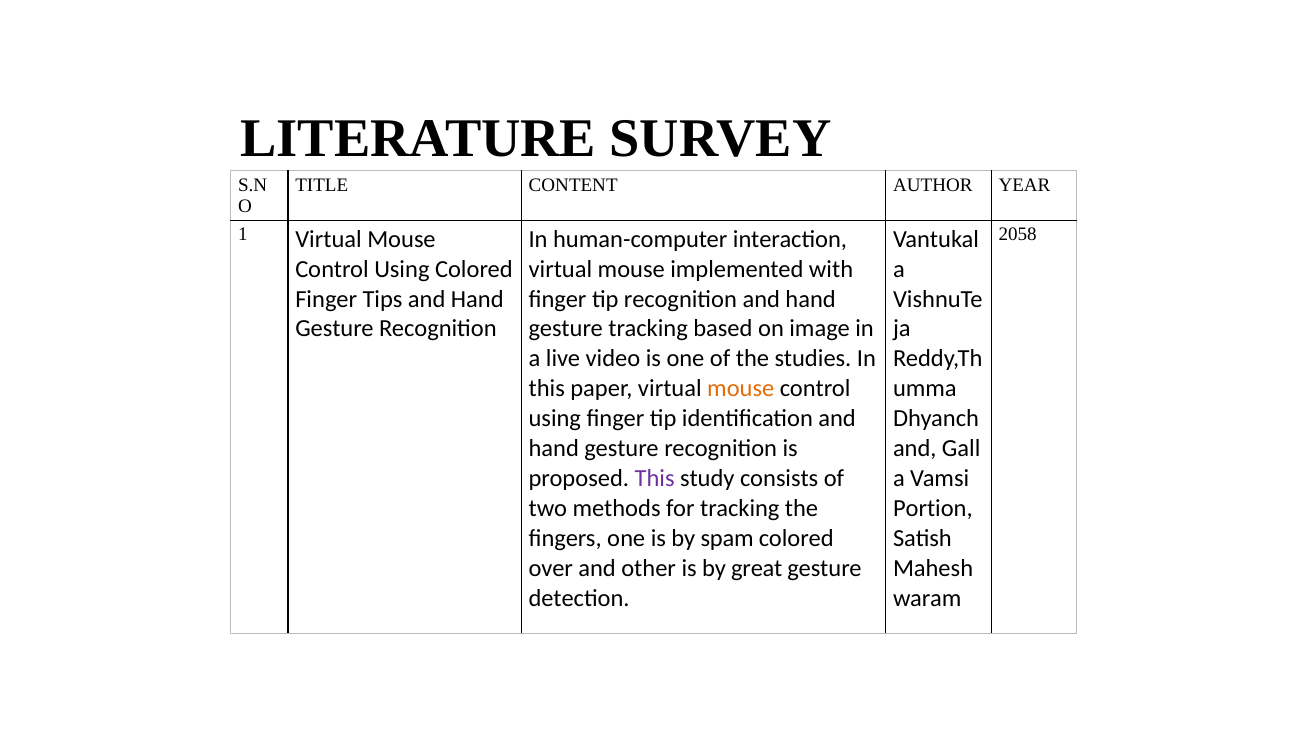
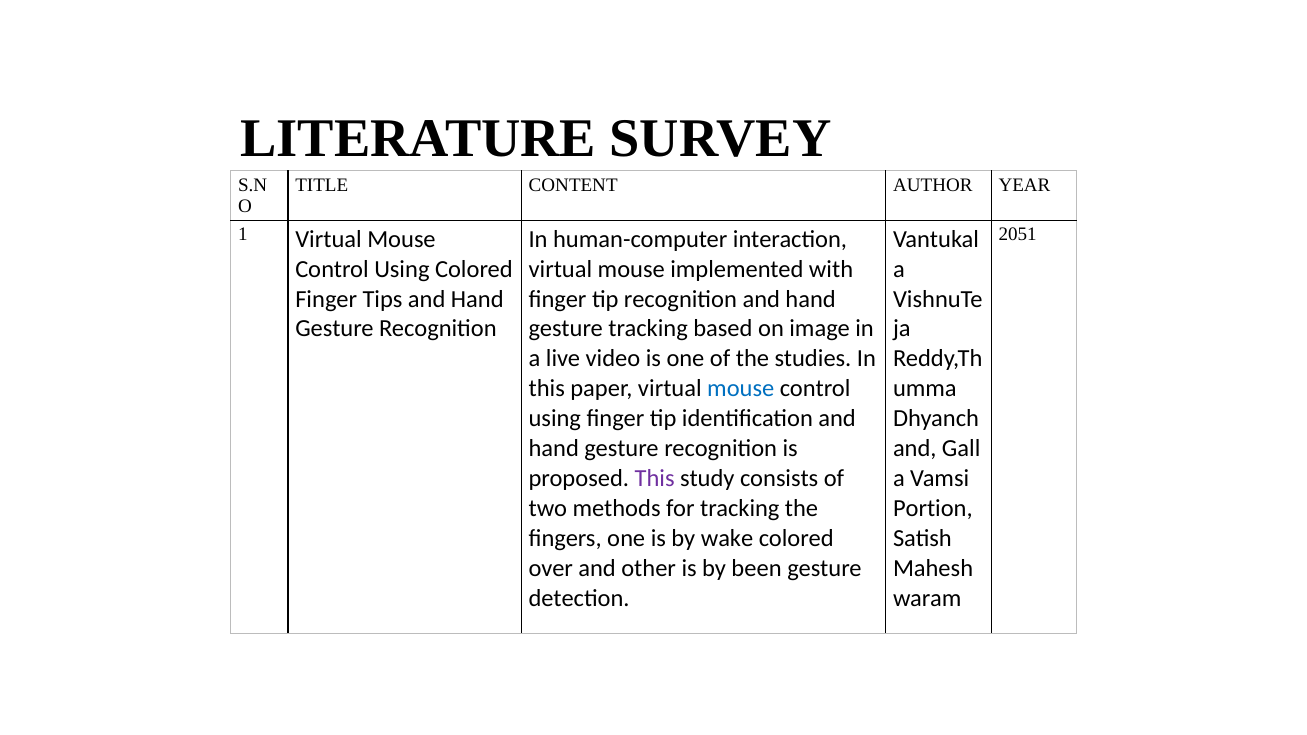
2058: 2058 -> 2051 (1018, 235)
mouse colour: orange -> blue (741, 389)
spam: spam -> wake (727, 538)
great: great -> been (757, 568)
